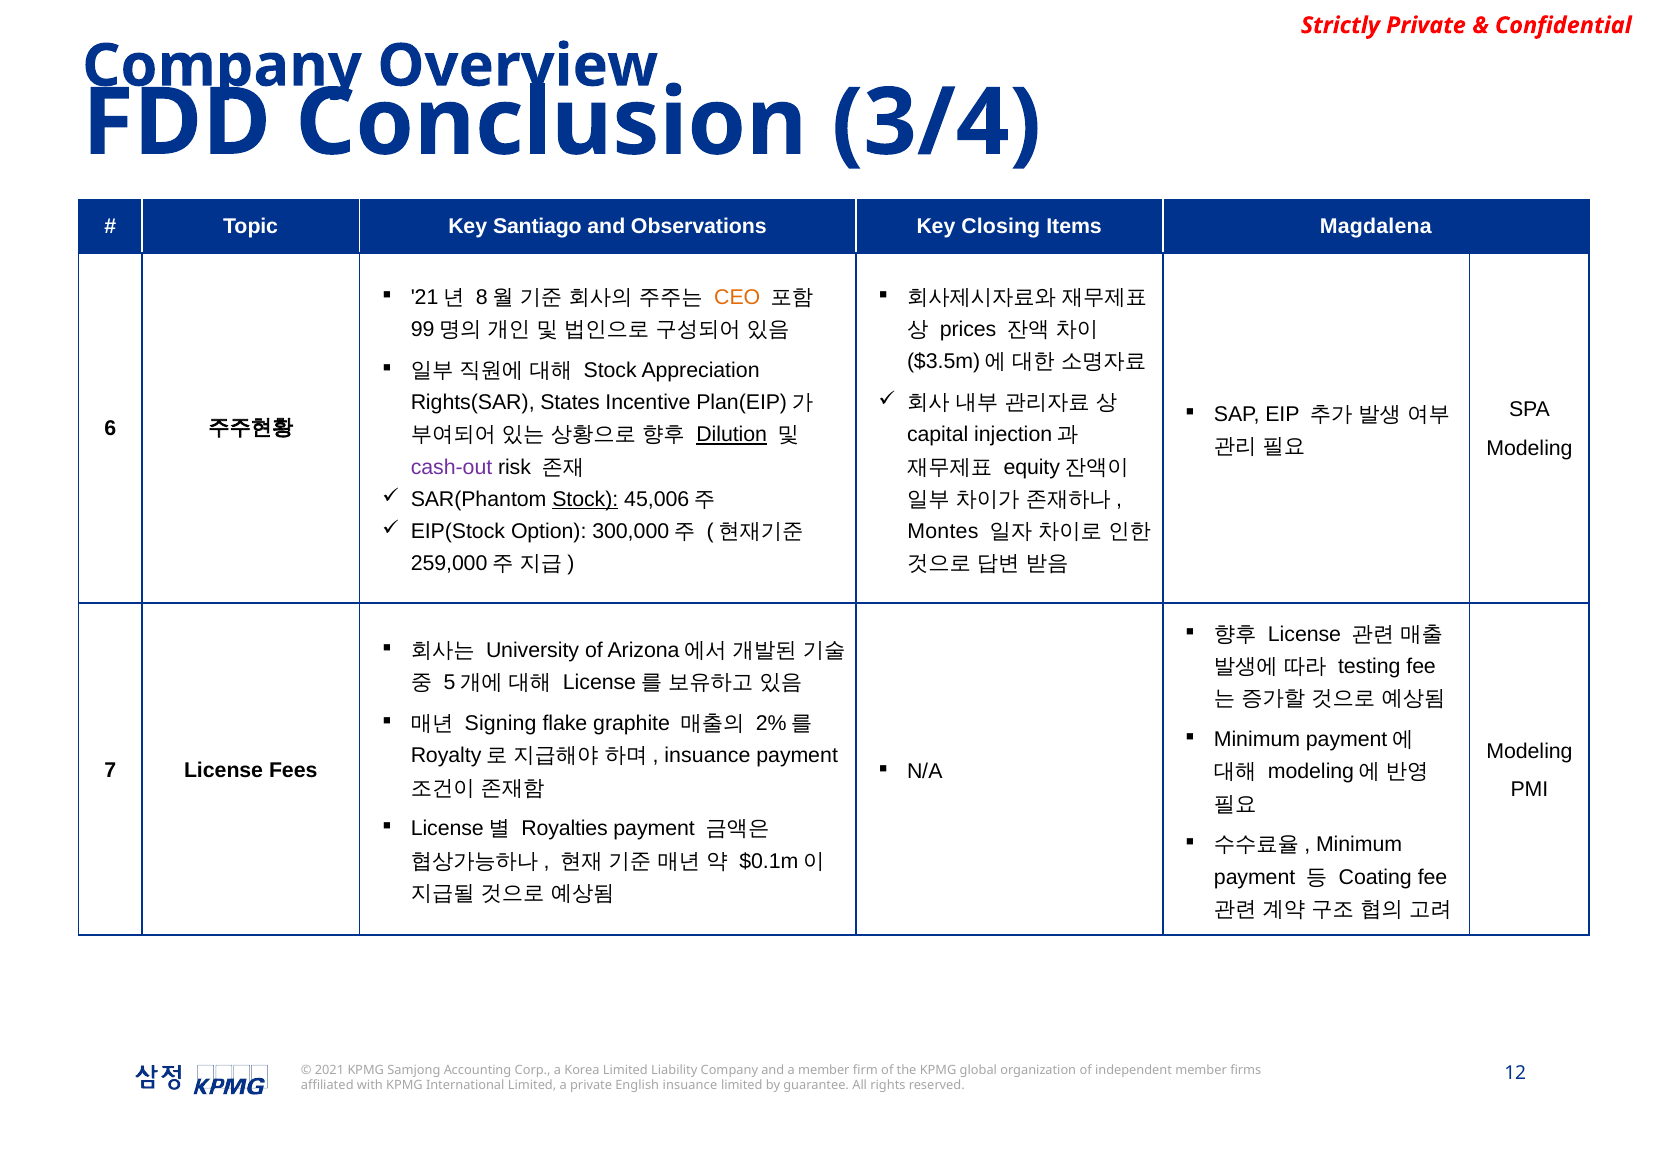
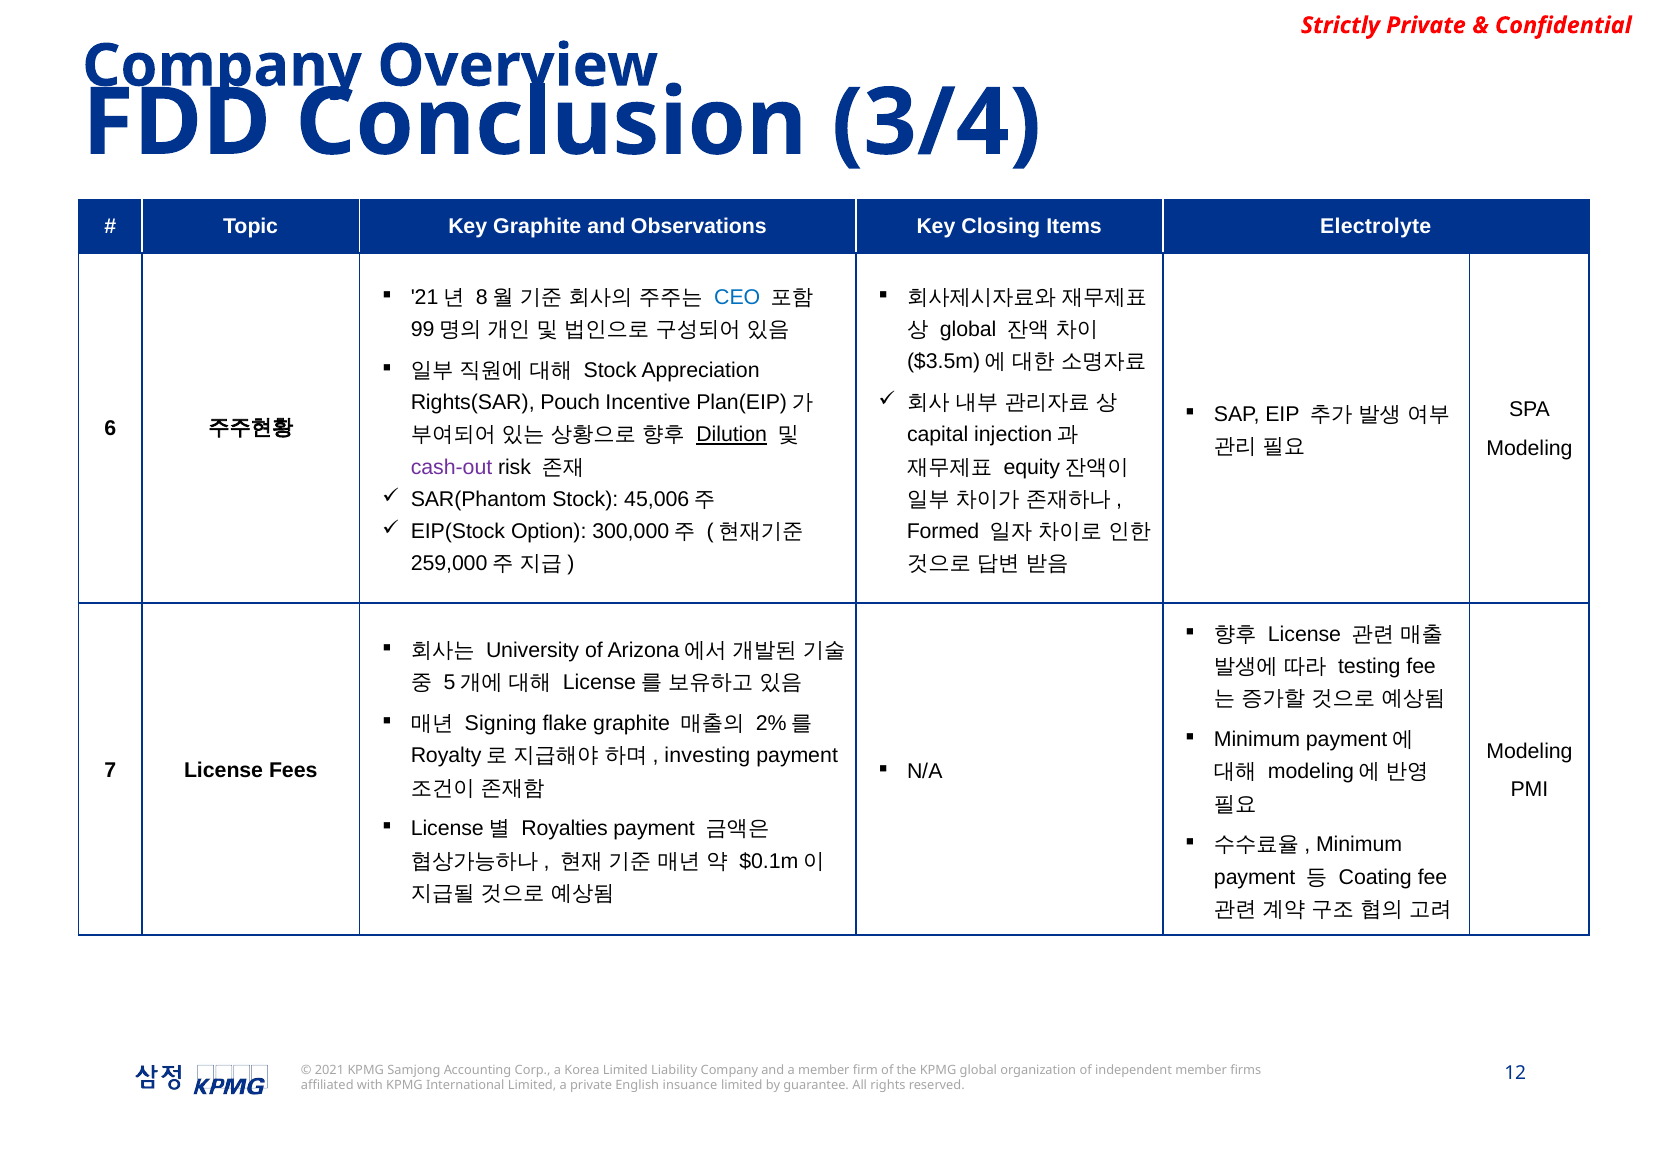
Key Santiago: Santiago -> Graphite (537, 227)
Magdalena: Magdalena -> Electrolyte (1376, 227)
CEO colour: orange -> blue (737, 297)
prices: prices -> global (968, 330)
States: States -> Pouch (570, 403)
Stock underline: present -> none (585, 499)
Montes: Montes -> Formed (943, 532)
insuance: insuance -> investing (707, 756)
